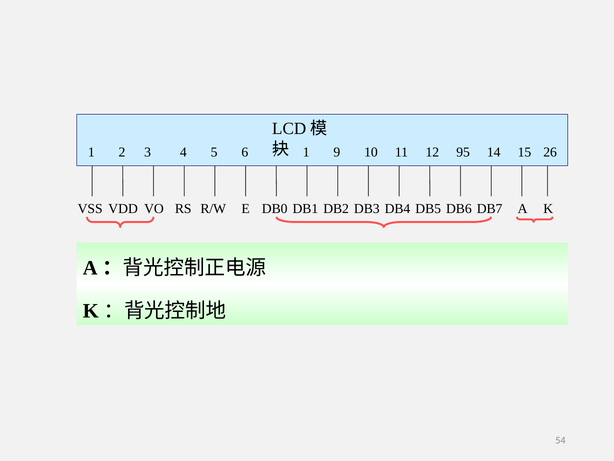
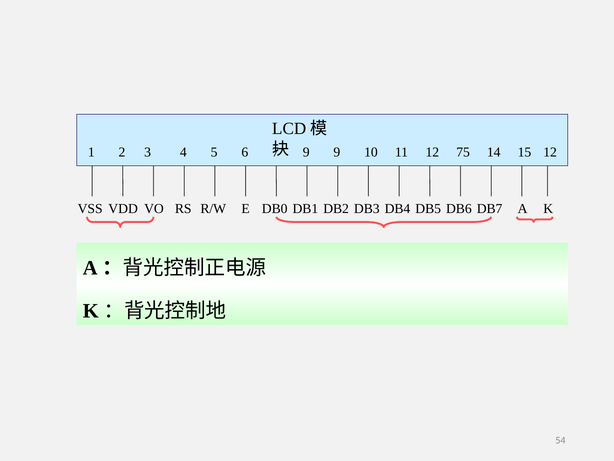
1: 1 -> 9 (306, 152)
95: 95 -> 75 (463, 152)
15 26: 26 -> 12 (550, 152)
